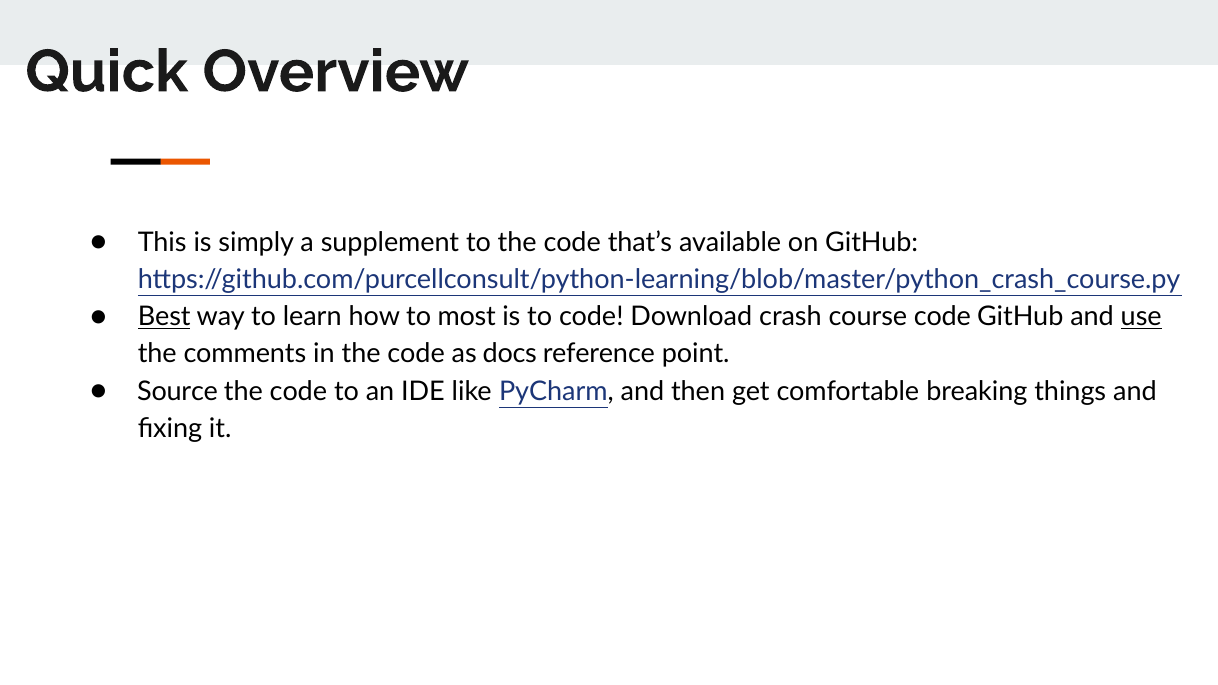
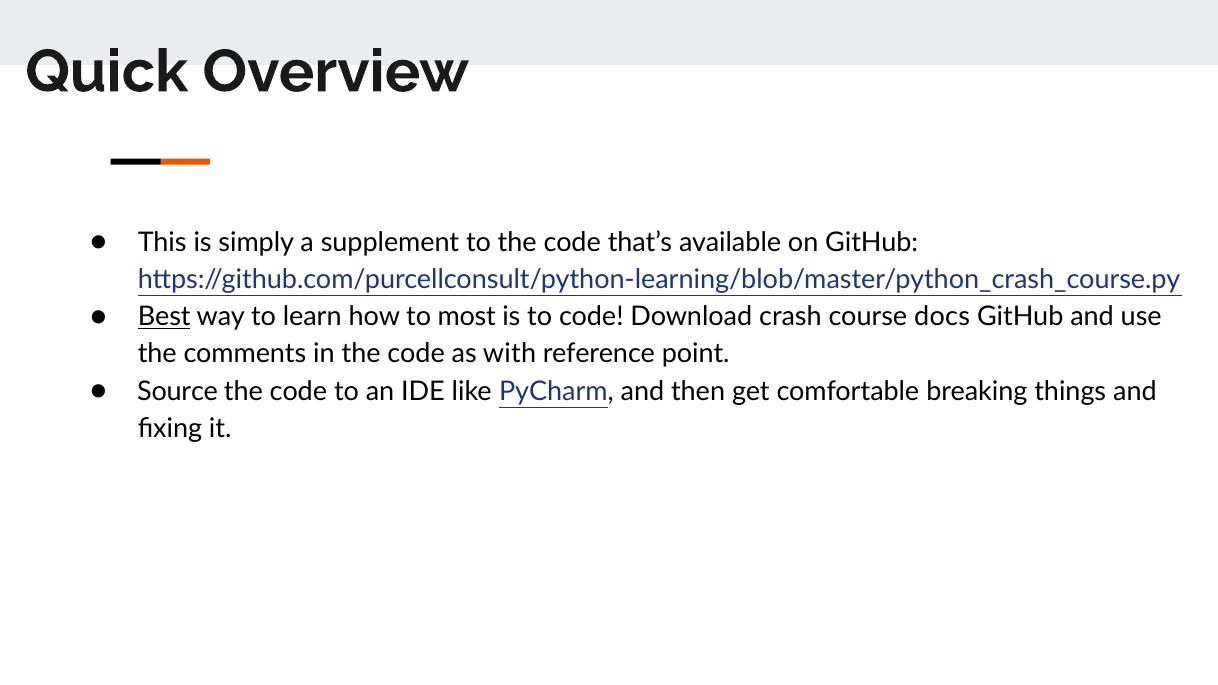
course code: code -> docs (942, 317)
use underline: present -> none (1141, 317)
docs: docs -> with (510, 354)
